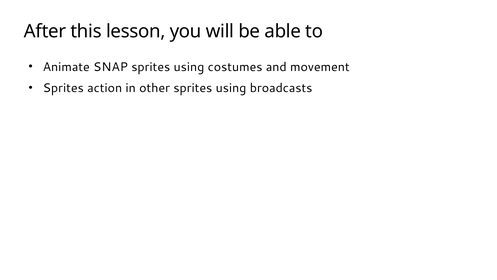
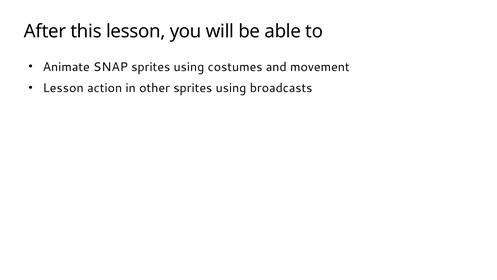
Sprites: Sprites -> Lesson (63, 88)
